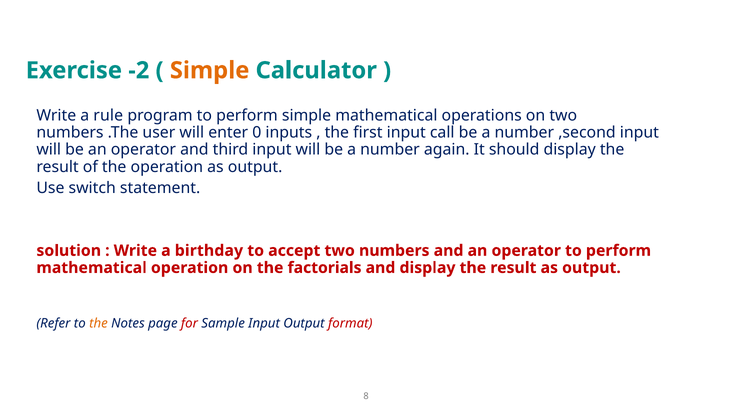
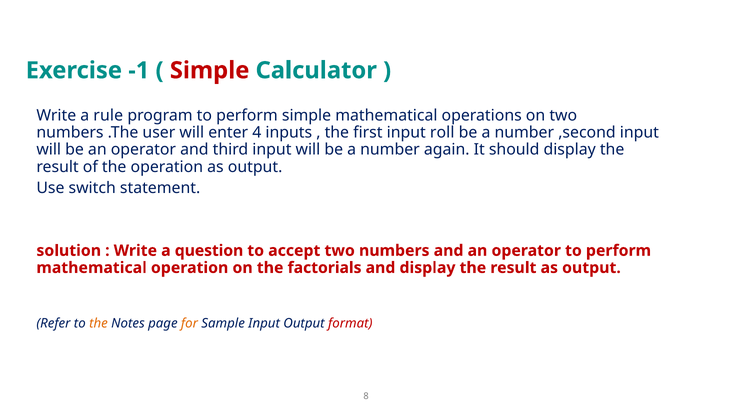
-2: -2 -> -1 (139, 70)
Simple colour: orange -> red (210, 70)
0: 0 -> 4 (257, 133)
call: call -> roll (442, 133)
birthday: birthday -> question (209, 250)
for colour: red -> orange (189, 323)
